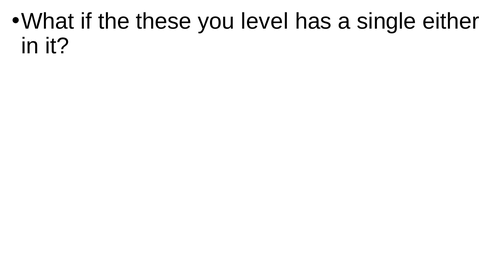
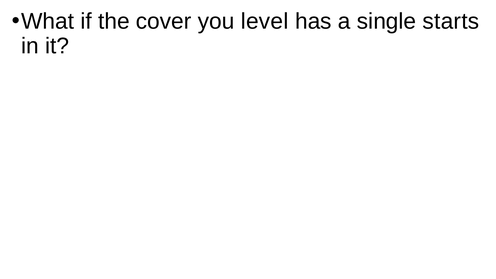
these: these -> cover (164, 21)
either: either -> starts (451, 21)
